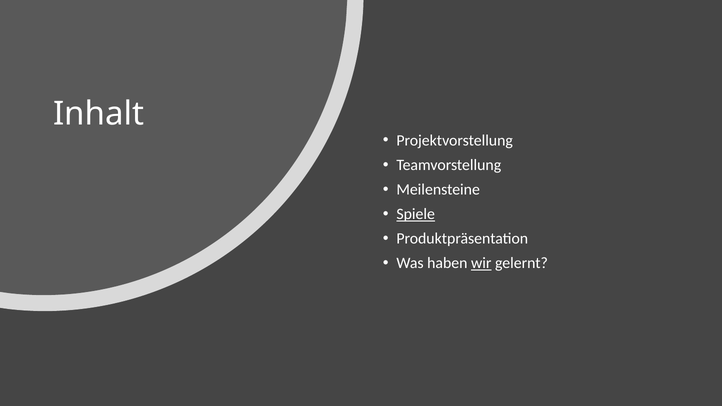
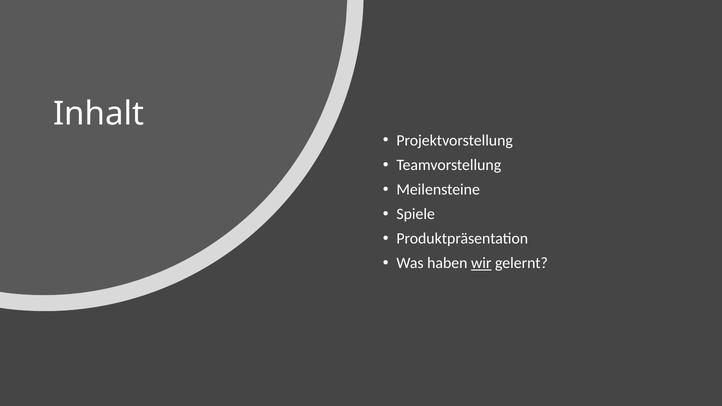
Spiele underline: present -> none (416, 214)
